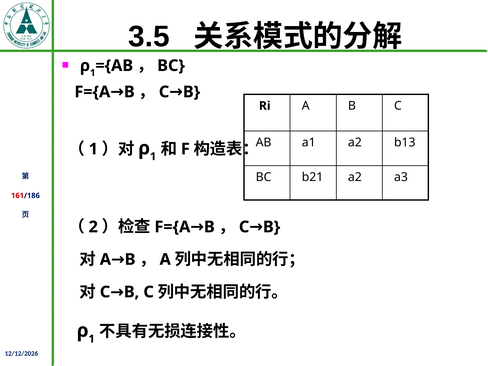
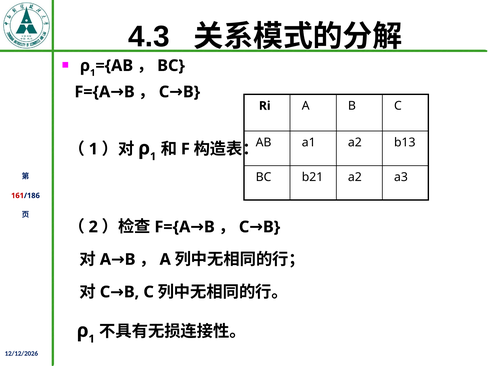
3.5: 3.5 -> 4.3 (149, 37)
